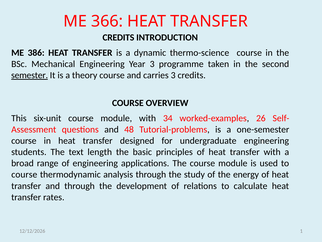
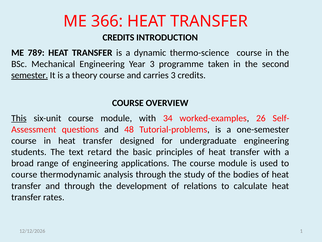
386: 386 -> 789 (36, 53)
This underline: none -> present (19, 118)
length: length -> retard (100, 152)
energy: energy -> bodies (246, 174)
